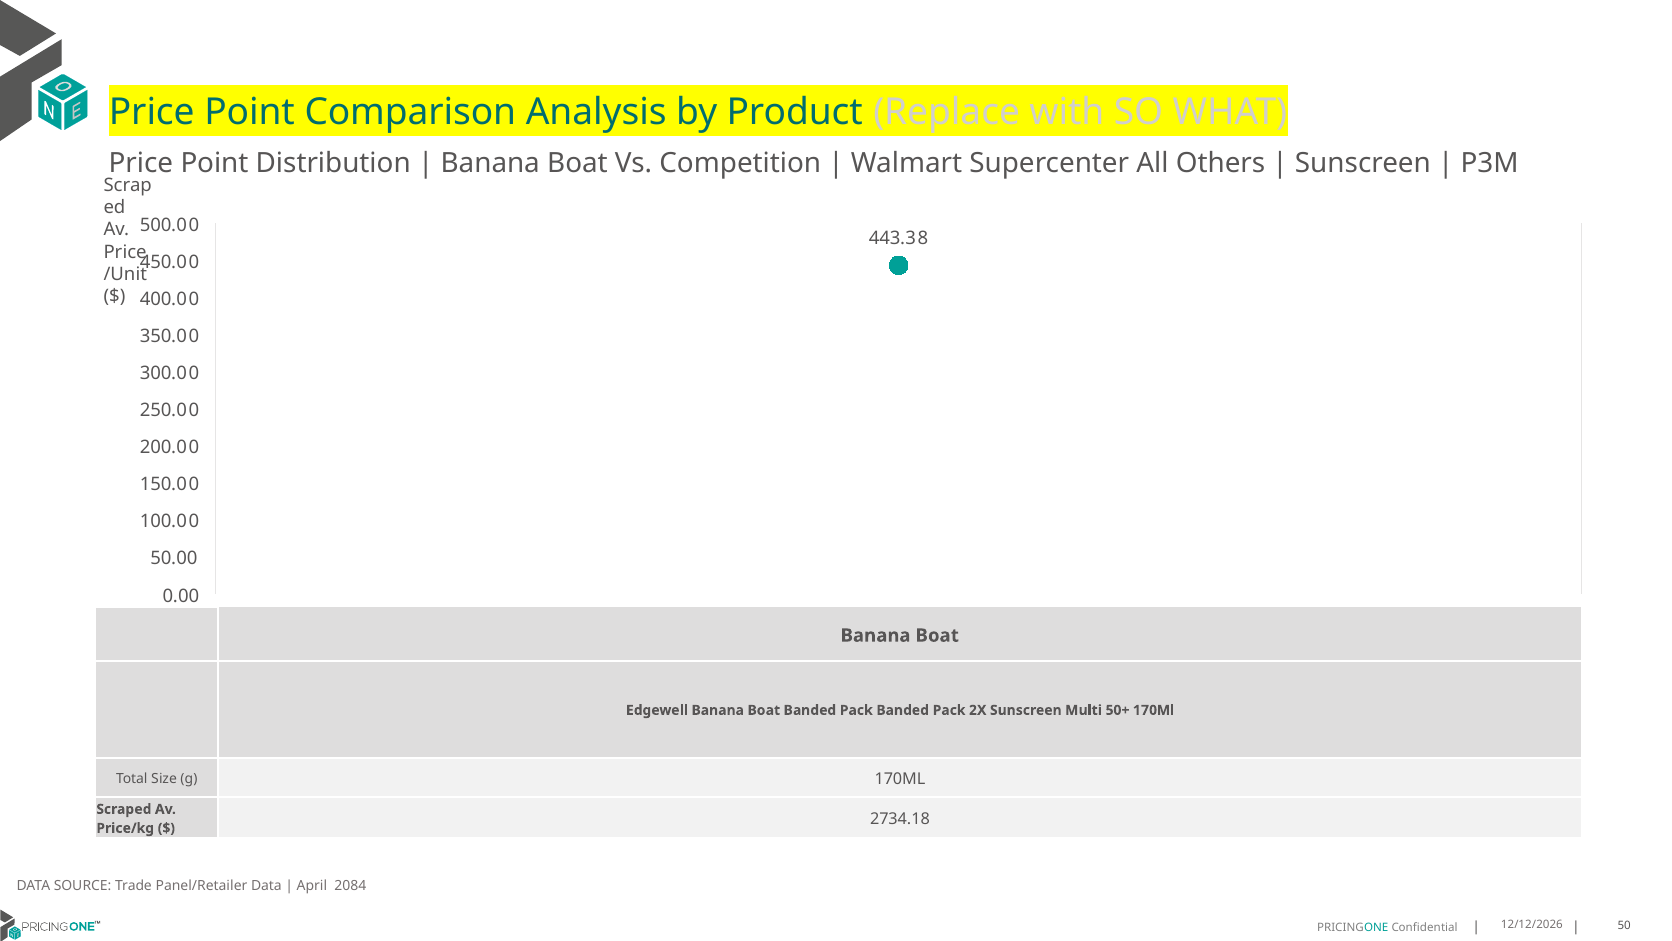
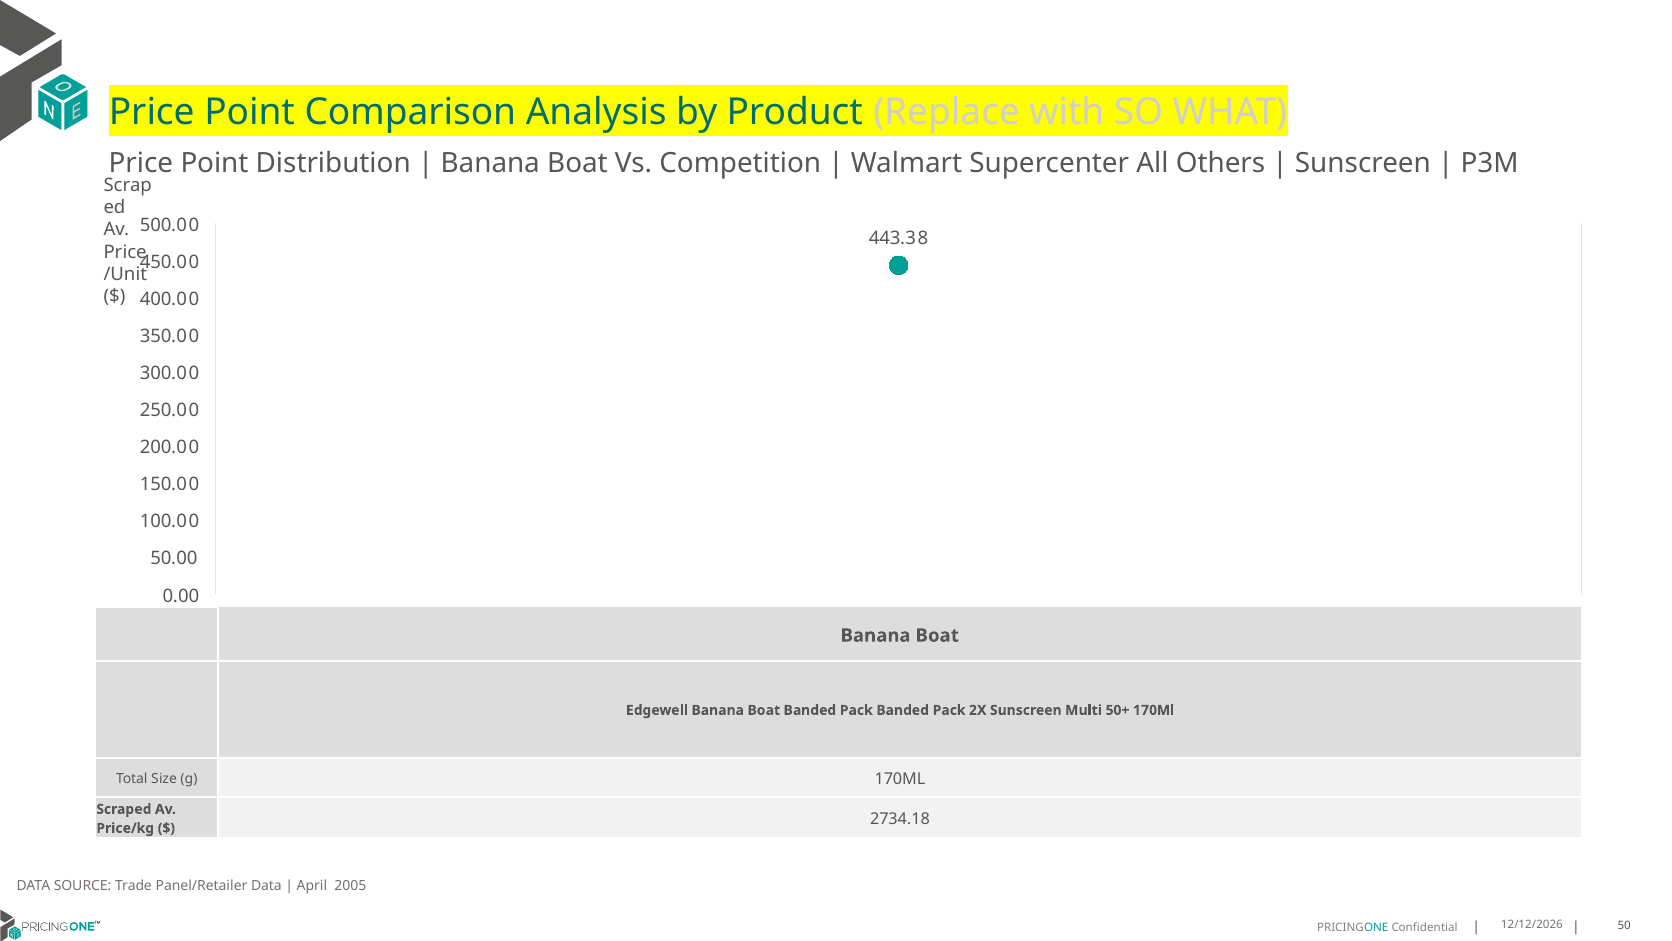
2084: 2084 -> 2005 (350, 886)
